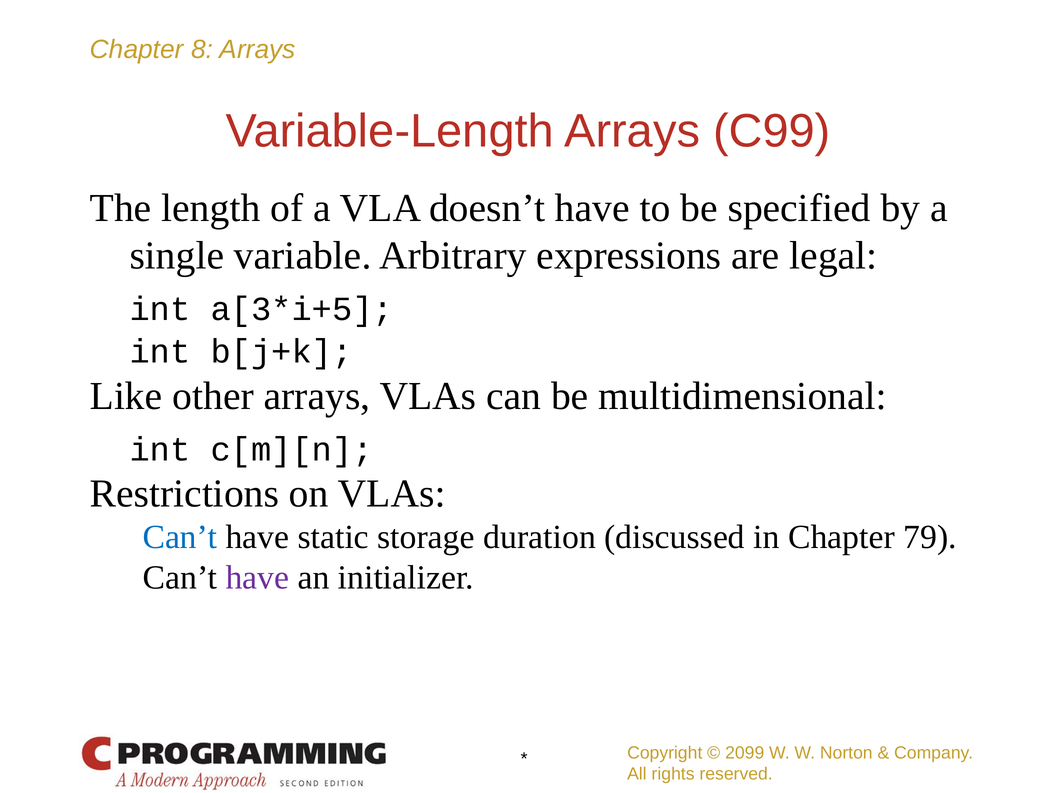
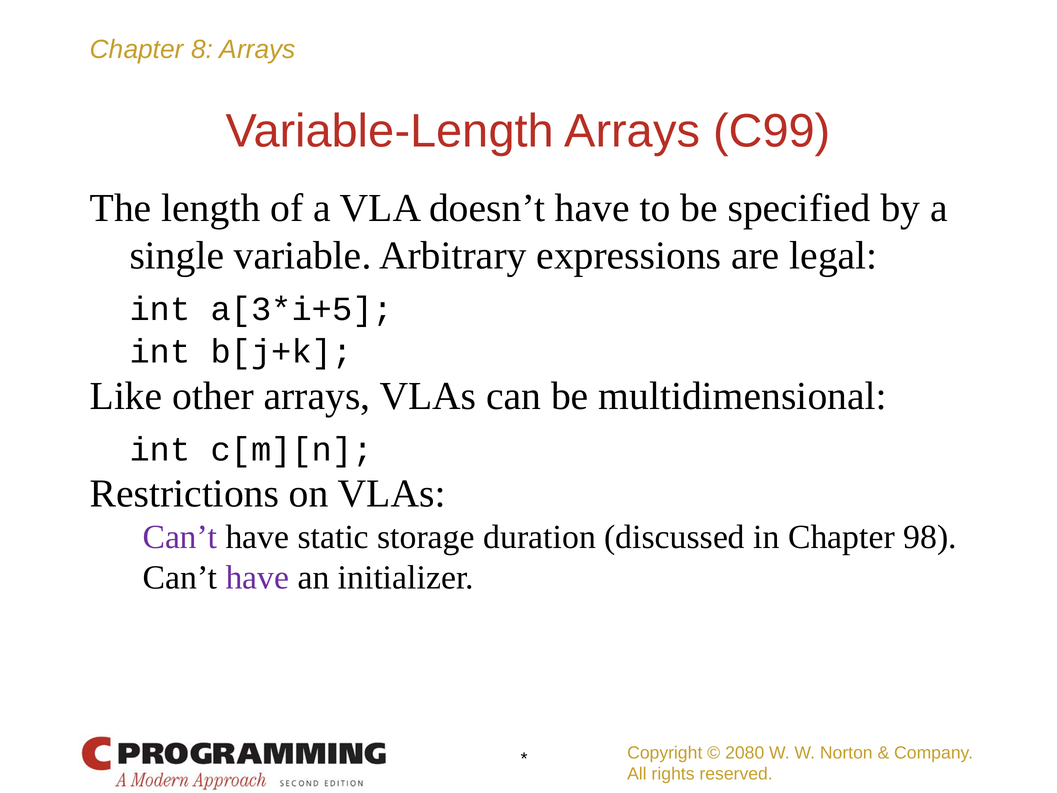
Can’t colour: blue -> purple (180, 537)
79: 79 -> 98 (930, 537)
2099: 2099 -> 2080 (745, 753)
